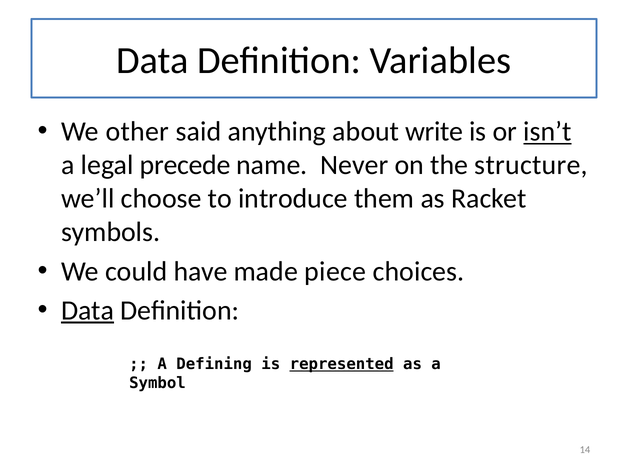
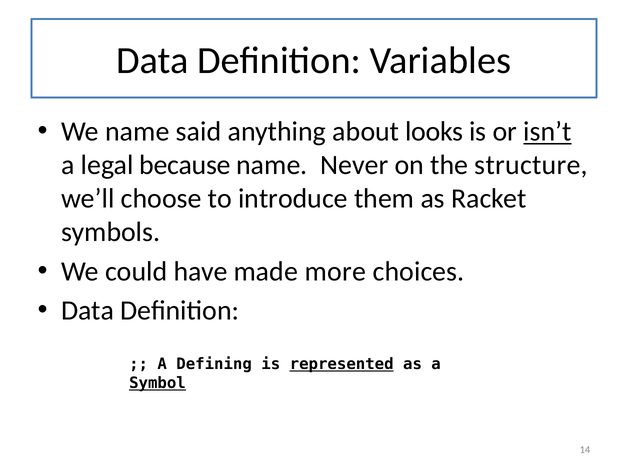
We other: other -> name (137, 132)
write: write -> looks (434, 132)
precede: precede -> because (185, 165)
piece: piece -> more (335, 271)
Data underline: present -> none (88, 310)
Symbol underline: none -> present (157, 383)
